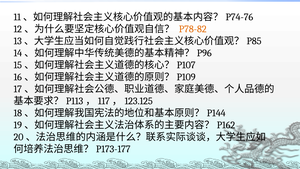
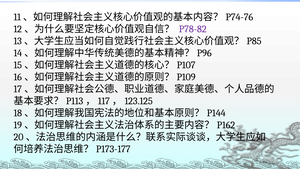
P78-82 colour: orange -> purple (193, 29)
